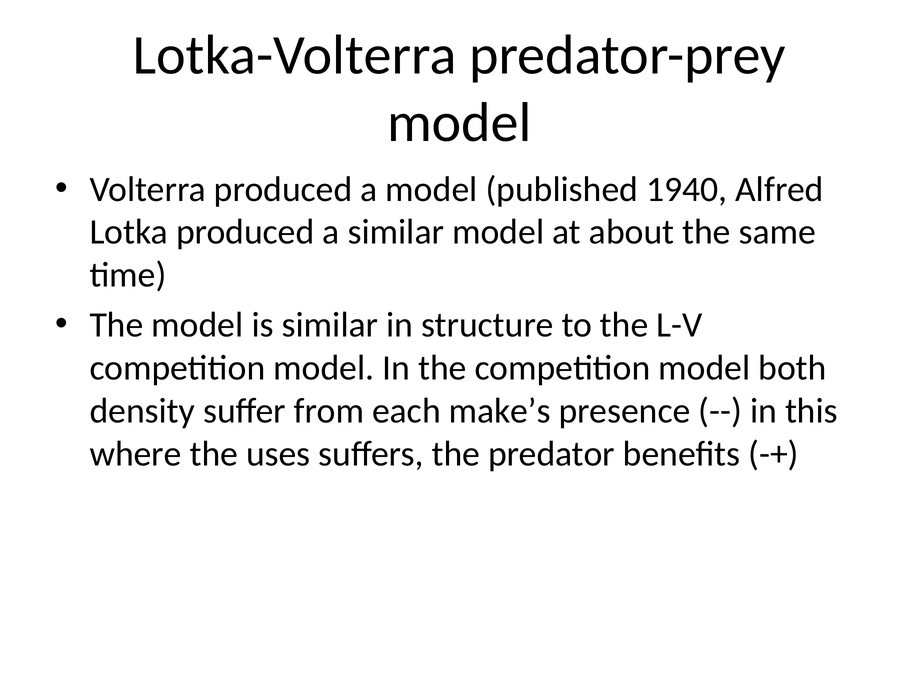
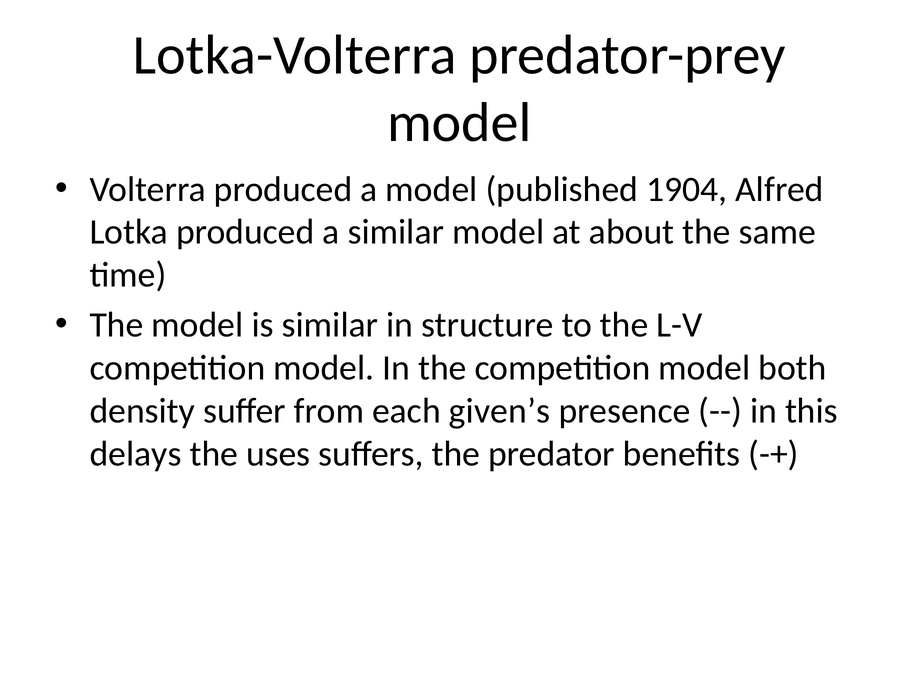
1940: 1940 -> 1904 (687, 189)
make’s: make’s -> given’s (500, 411)
where: where -> delays (136, 454)
